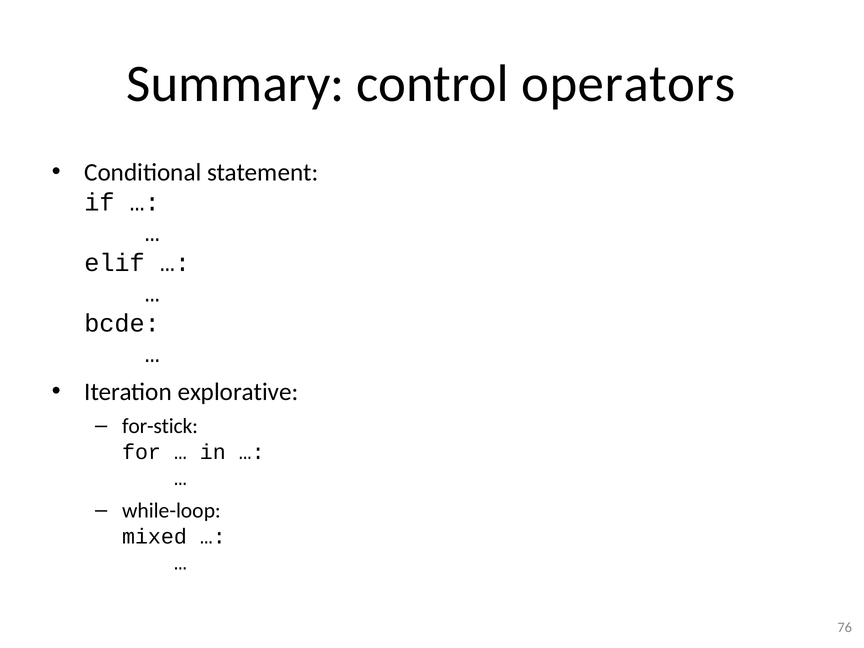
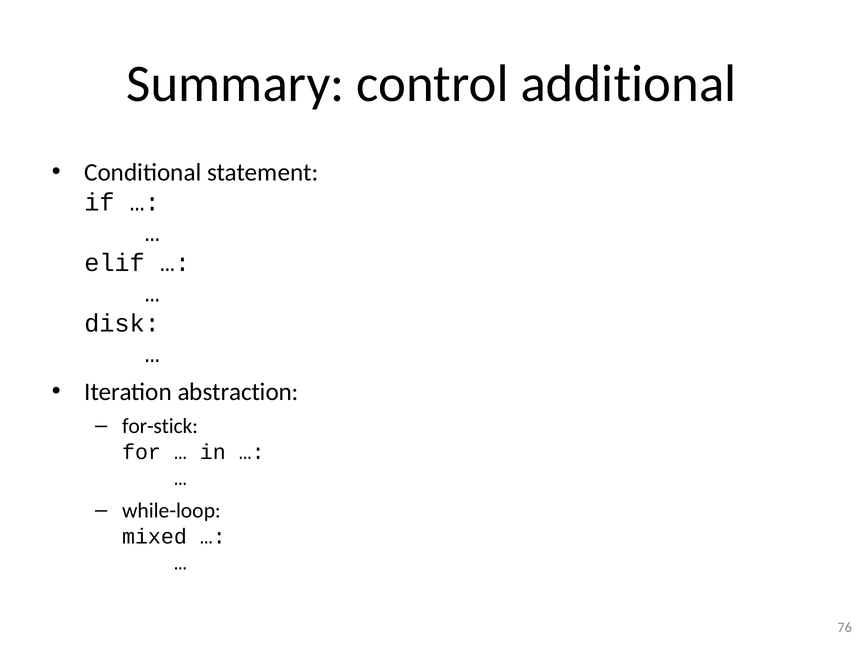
operators: operators -> additional (629, 84)
bcde: bcde -> disk (122, 324)
explorative: explorative -> abstraction (238, 392)
